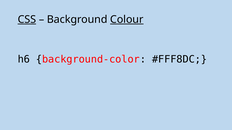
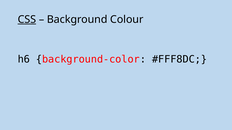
Colour underline: present -> none (127, 19)
